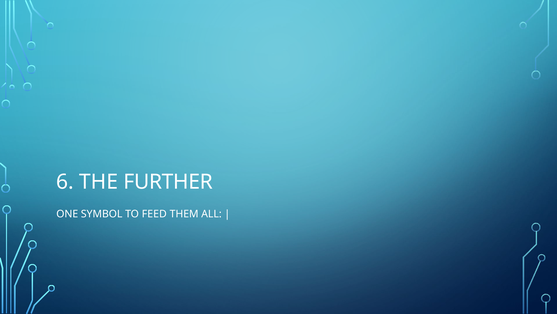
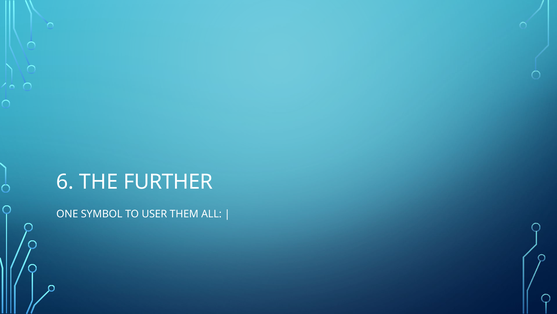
FEED: FEED -> USER (154, 214)
